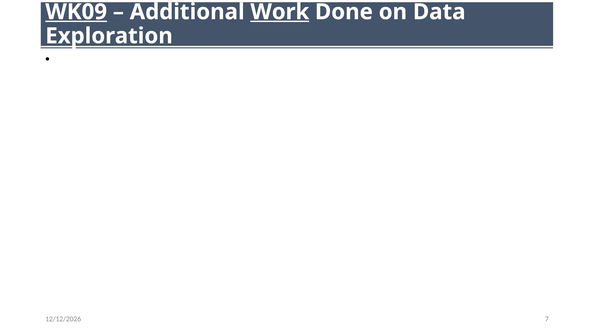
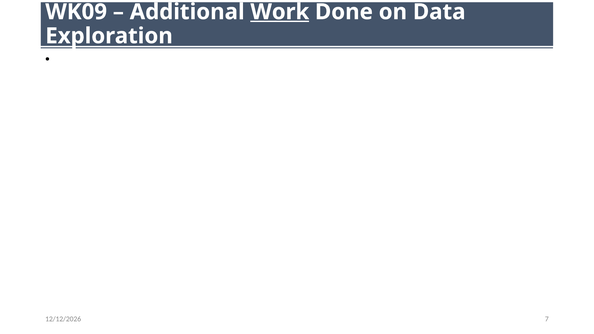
WK09 underline: present -> none (76, 12)
